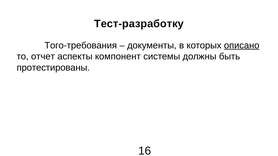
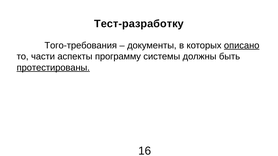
отчет: отчет -> части (43, 57)
компонент: компонент -> программу (118, 57)
протестированы underline: none -> present (53, 68)
